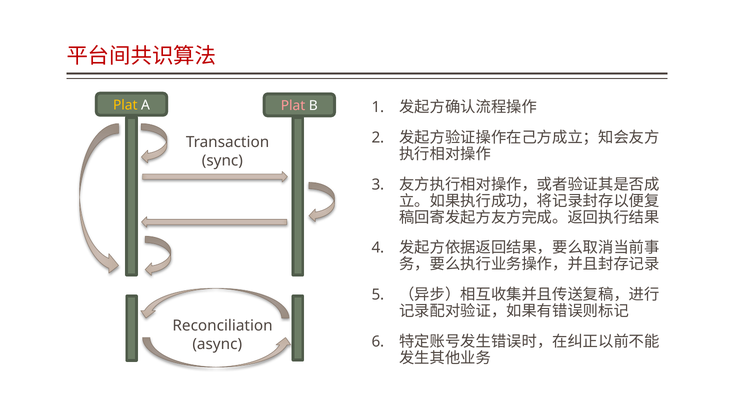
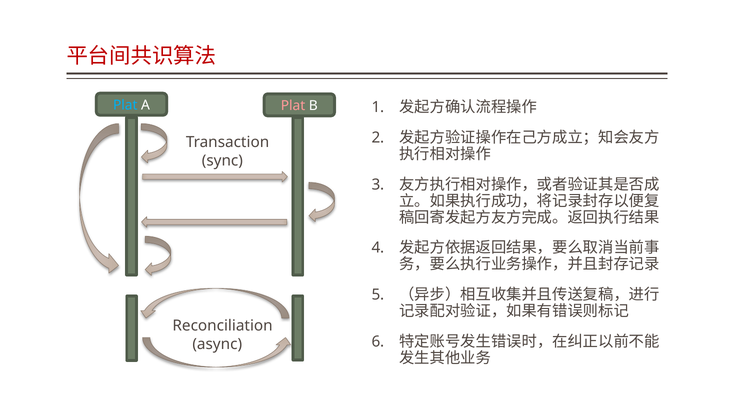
Plat colour: yellow -> light blue (125, 105)
